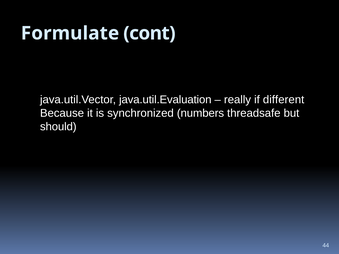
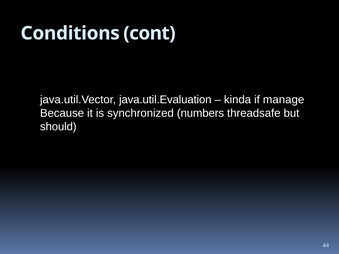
Formulate: Formulate -> Conditions (70, 33)
really: really -> kinda (237, 100)
different: different -> manage (284, 100)
